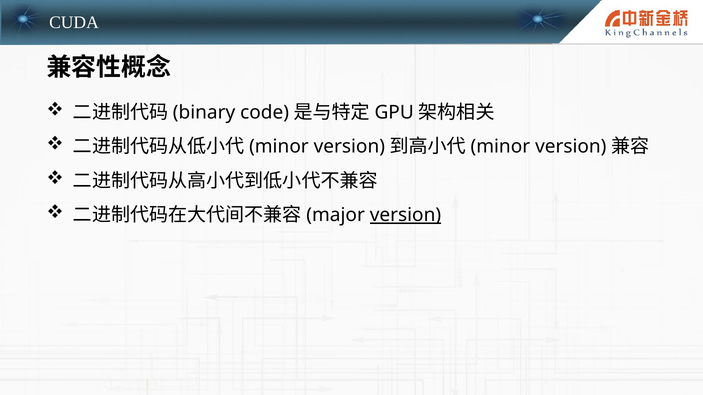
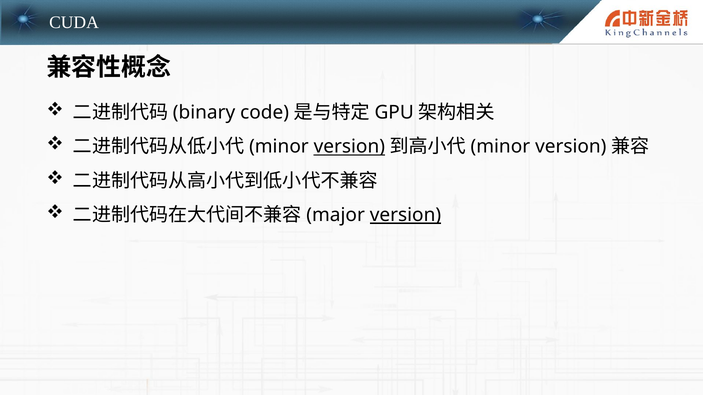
version underline: none -> present (349, 147)
